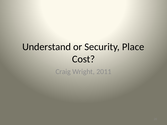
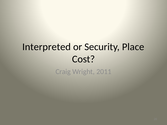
Understand: Understand -> Interpreted (47, 47)
